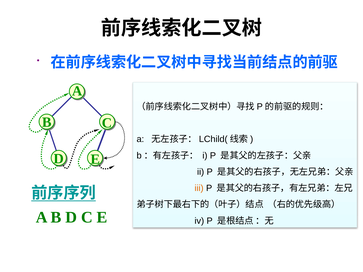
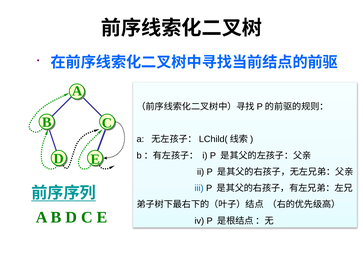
iii colour: orange -> blue (199, 188)
